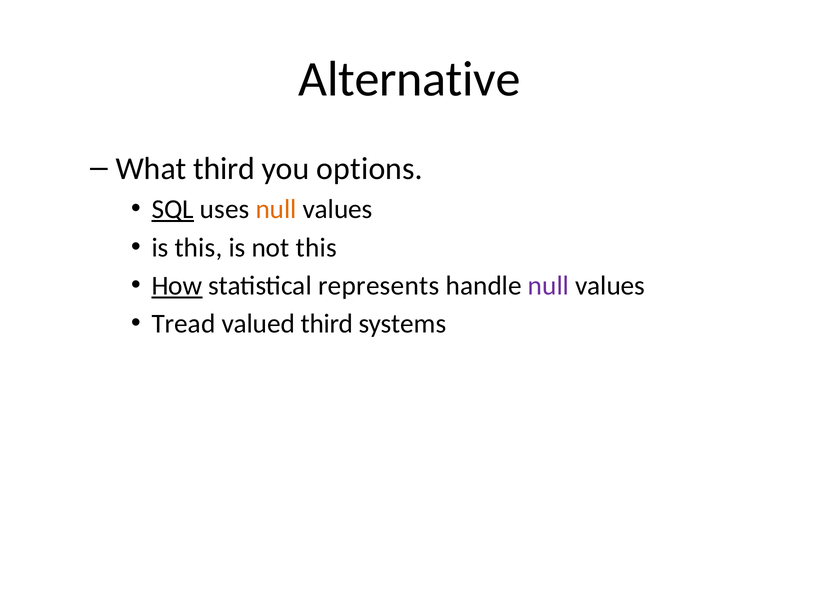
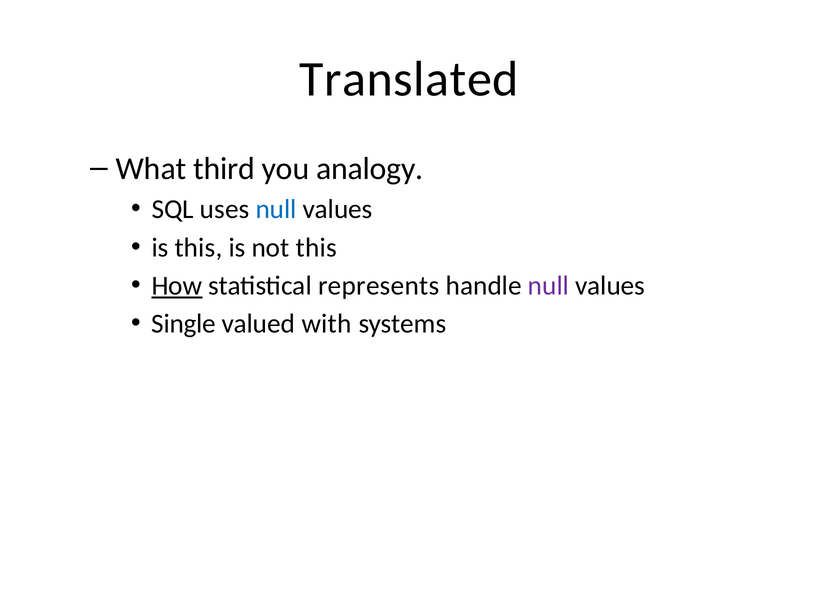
Alternative: Alternative -> Translated (409, 79)
options: options -> analogy (370, 169)
SQL underline: present -> none (173, 209)
null colour: orange -> blue (276, 209)
Tread: Tread -> Single (184, 324)
valued third: third -> with (327, 324)
